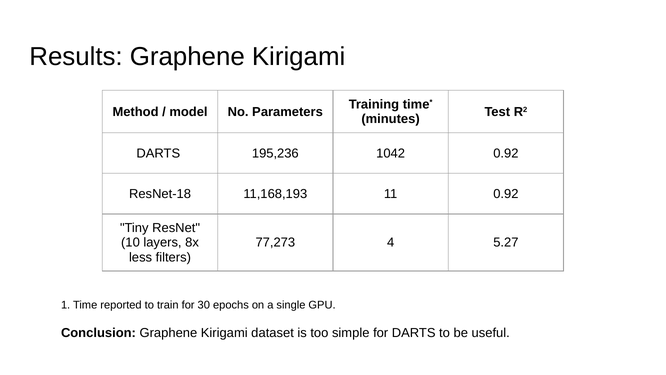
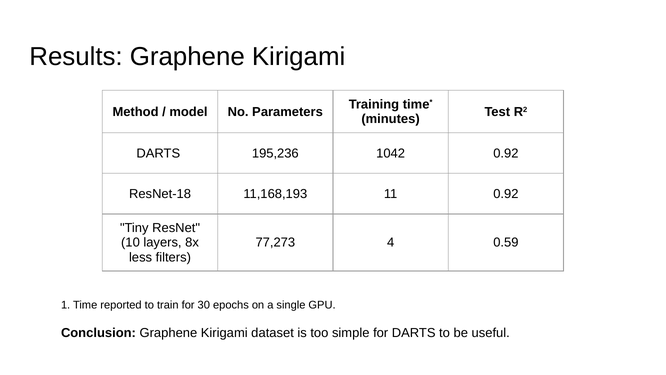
5.27: 5.27 -> 0.59 (506, 242)
